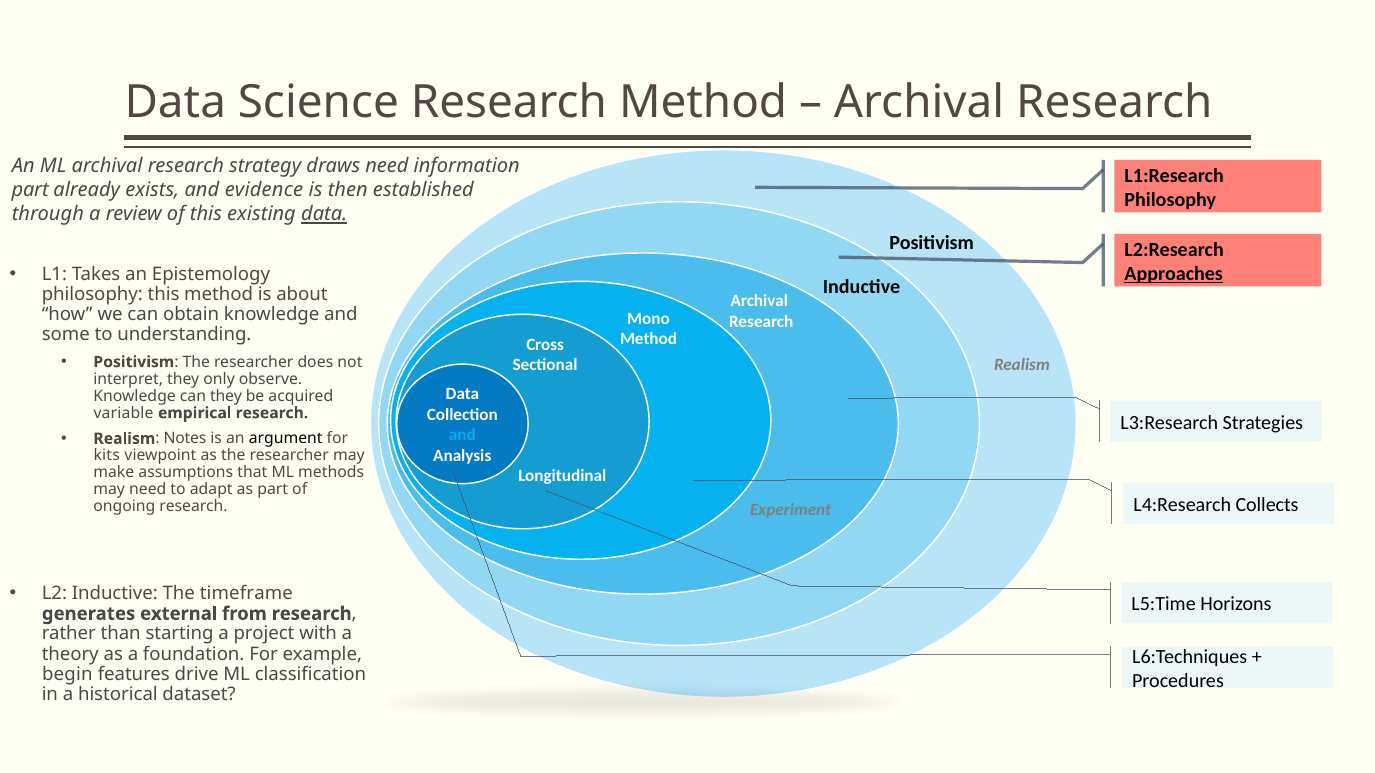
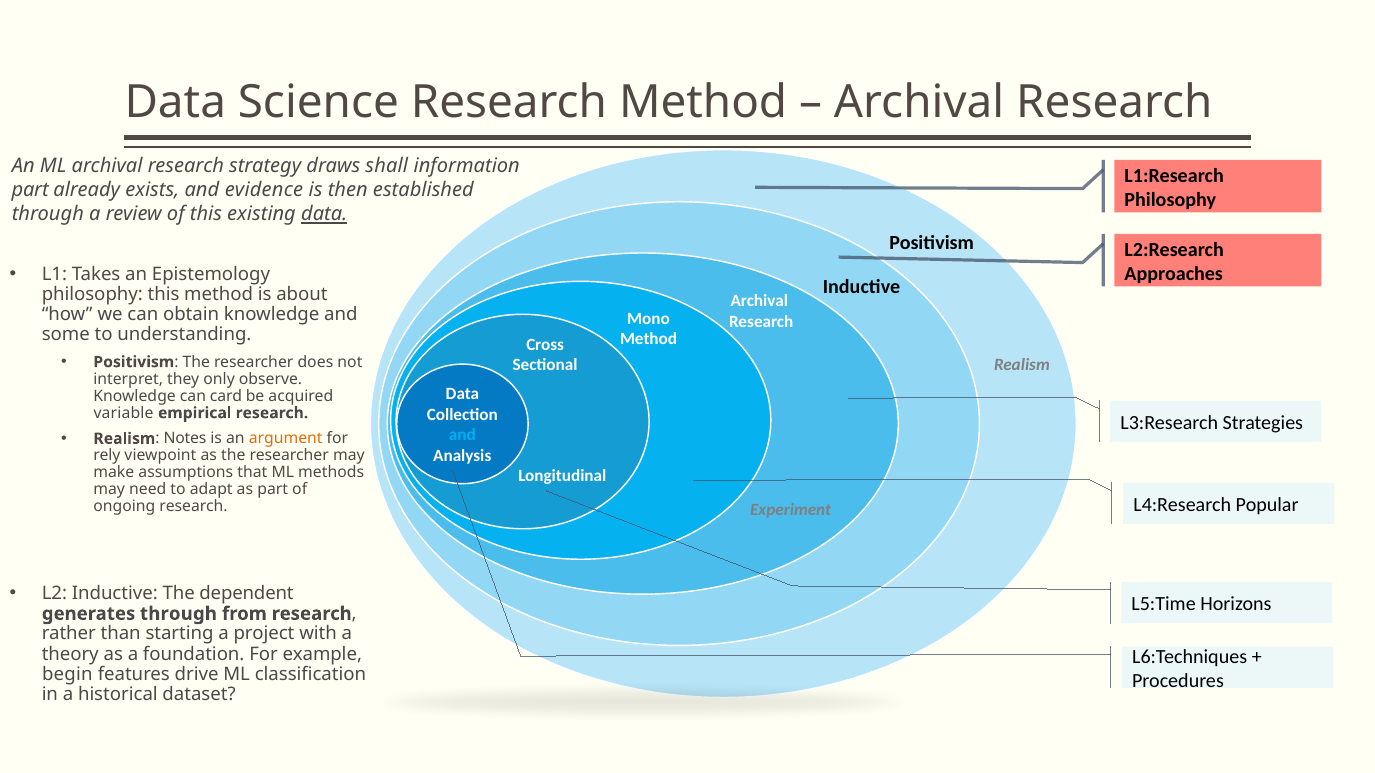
draws need: need -> shall (387, 166)
Approaches underline: present -> none (1174, 274)
can they: they -> card (226, 396)
argument colour: black -> orange (286, 439)
kits: kits -> rely (107, 456)
Collects: Collects -> Popular (1267, 505)
timeframe: timeframe -> dependent (247, 594)
generates external: external -> through (178, 614)
